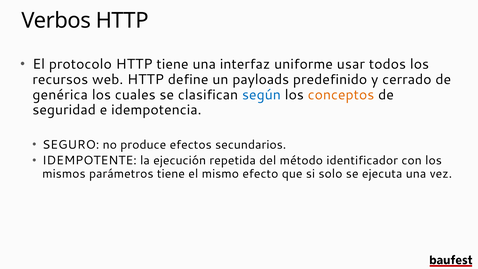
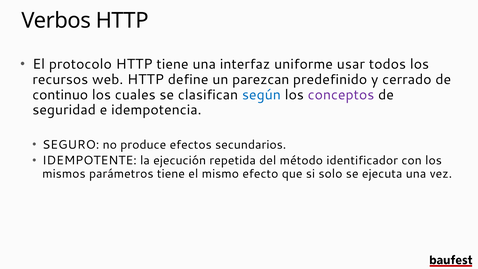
payloads: payloads -> parezcan (261, 80)
genérica: genérica -> continuo (60, 95)
conceptos colour: orange -> purple (341, 95)
